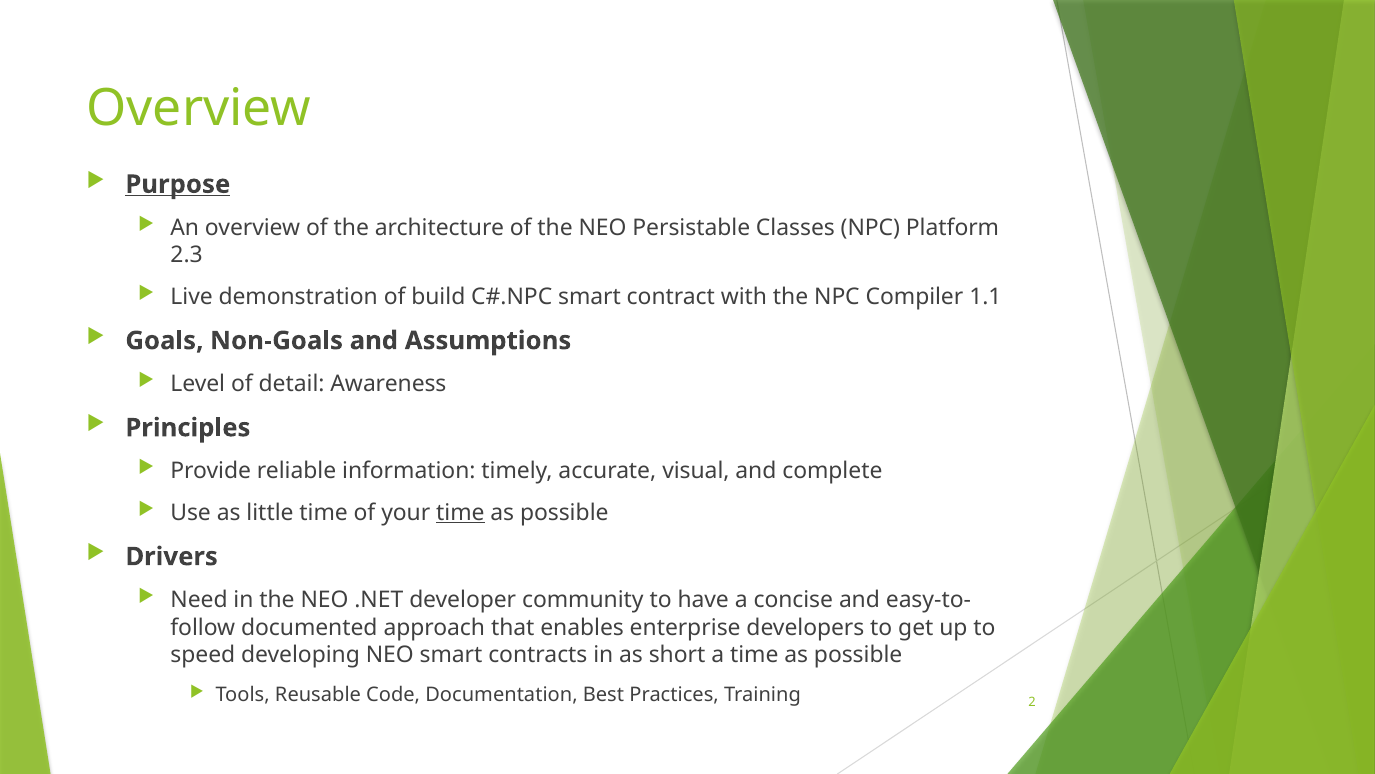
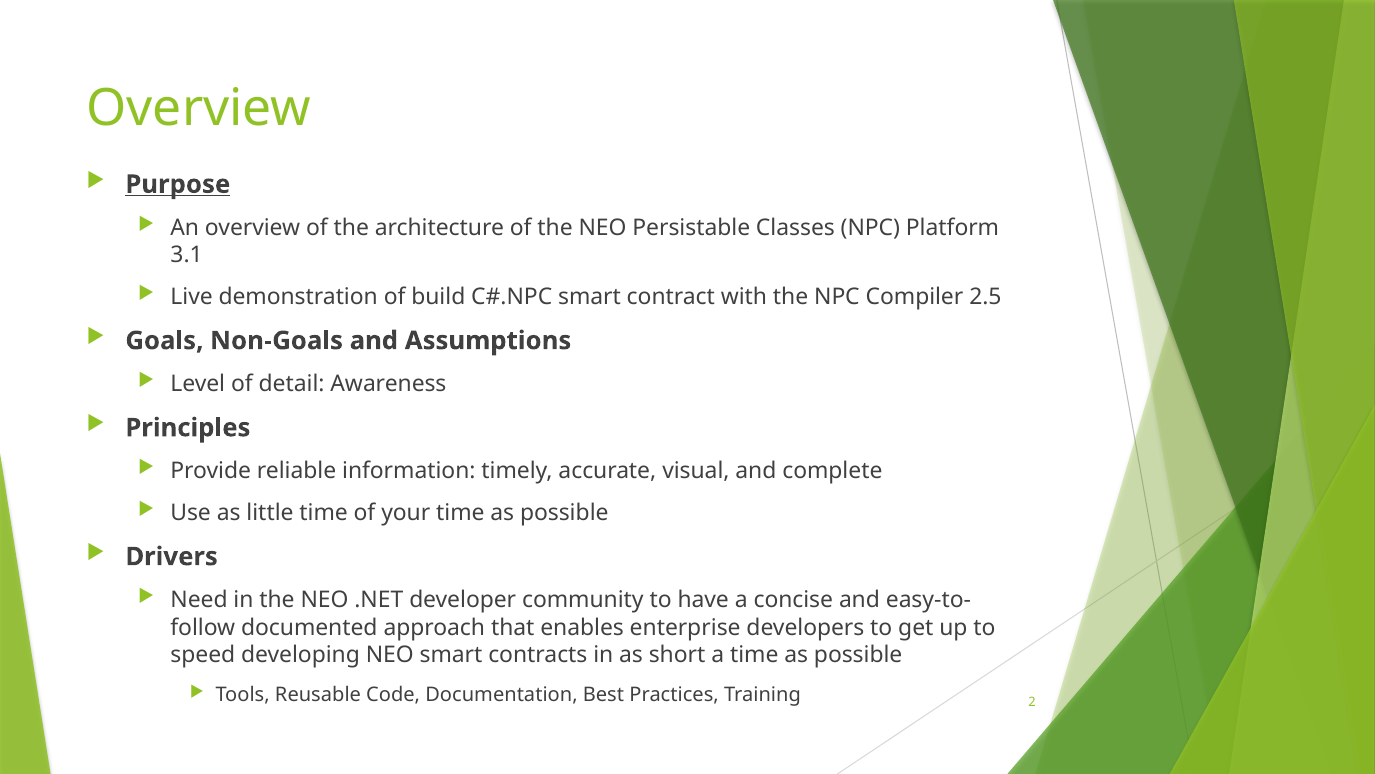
2.3: 2.3 -> 3.1 (187, 255)
1.1: 1.1 -> 2.5 (985, 297)
time underline: present -> none (460, 513)
